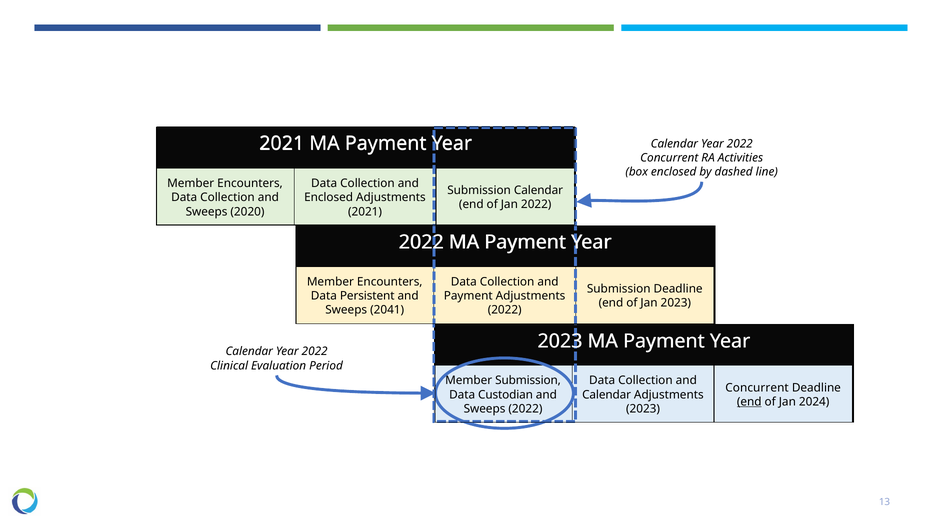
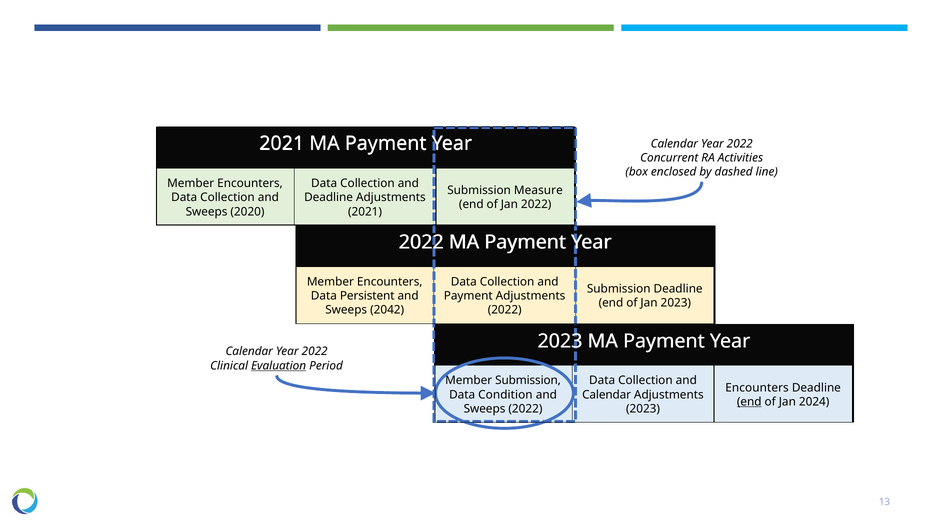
Submission Calendar: Calendar -> Measure (538, 190)
Enclosed: Enclosed -> Deadline (329, 197)
2041: 2041 -> 2042 (387, 310)
Evaluation underline: none -> present (279, 366)
Concurrent: Concurrent -> Encounters (757, 388)
Custodian: Custodian -> Condition (505, 395)
